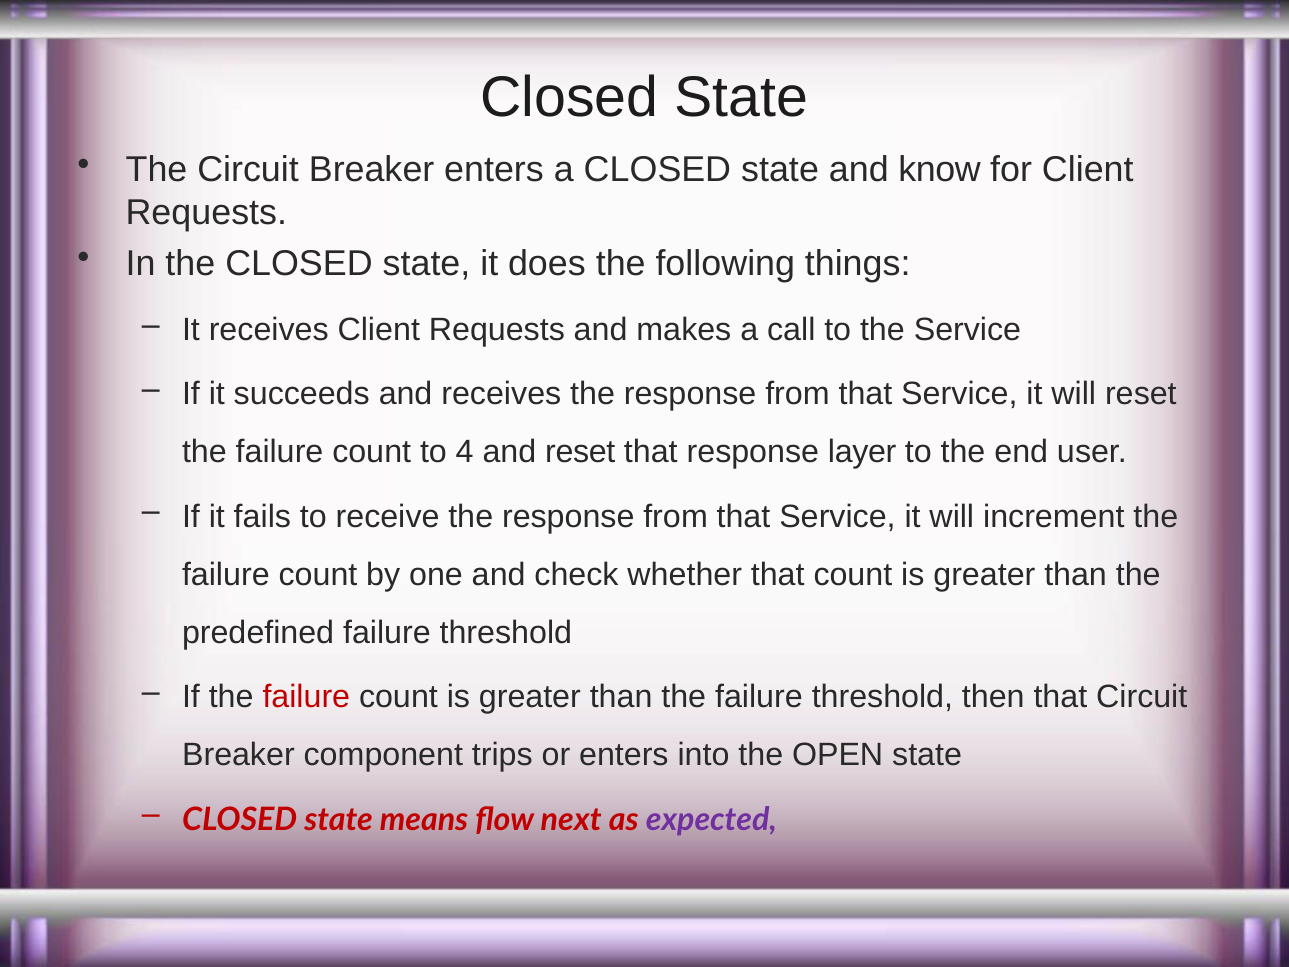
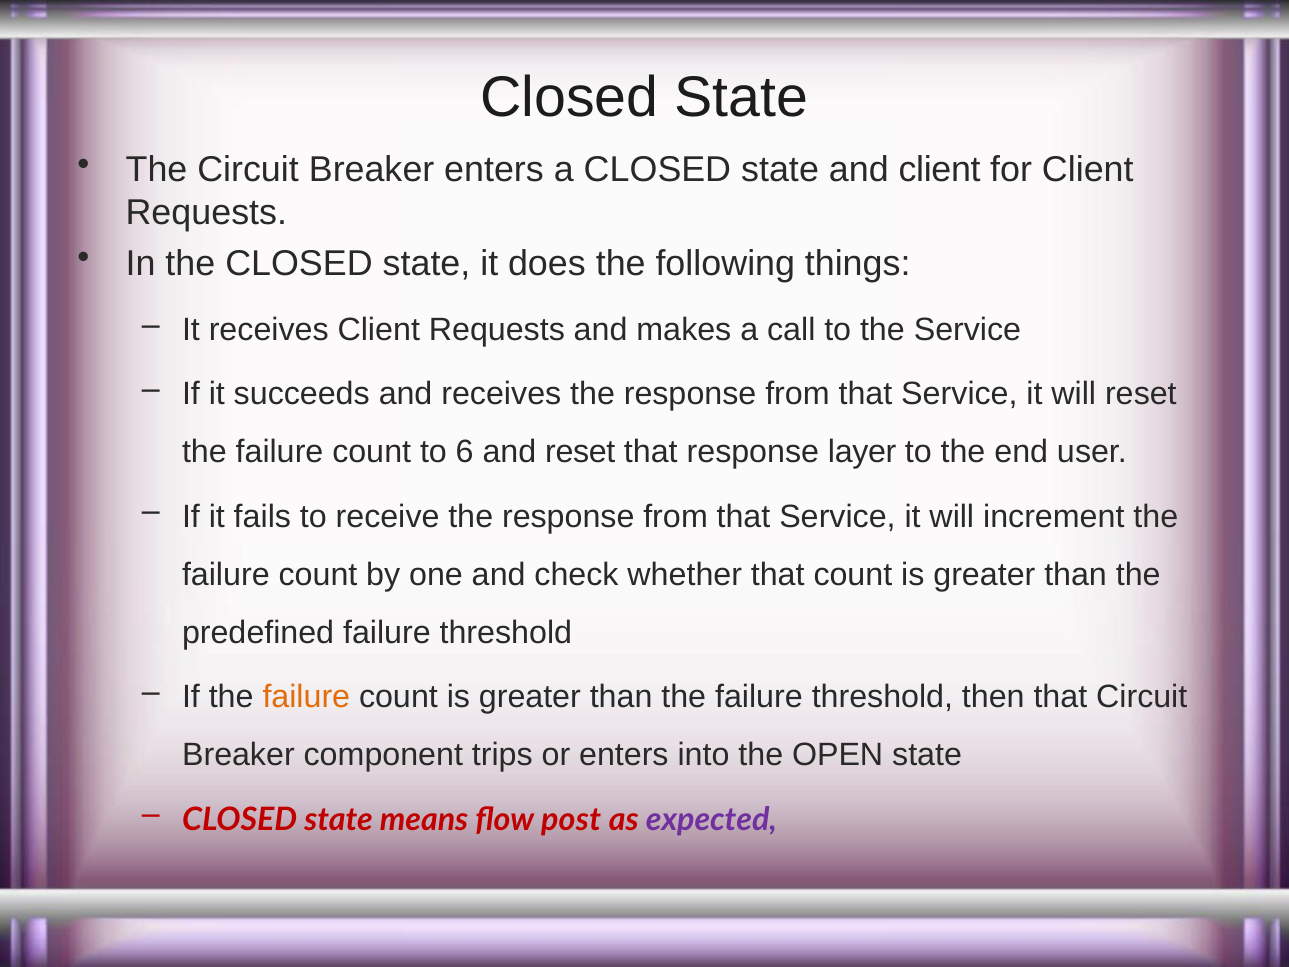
and know: know -> client (940, 170)
4: 4 -> 6 (465, 452)
failure colour: red -> orange (306, 697)
next: next -> post (571, 819)
